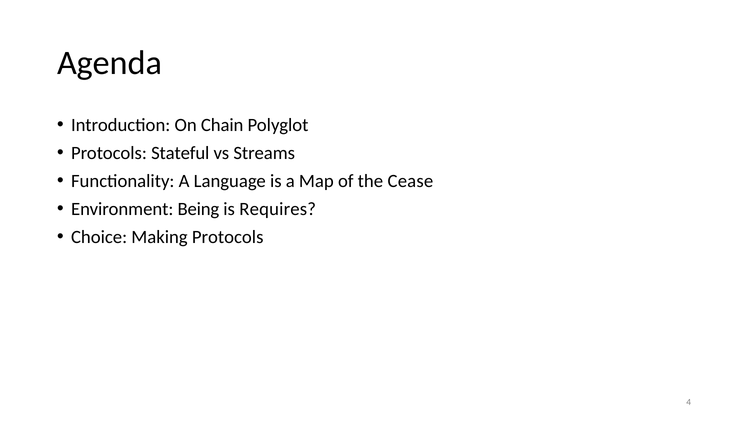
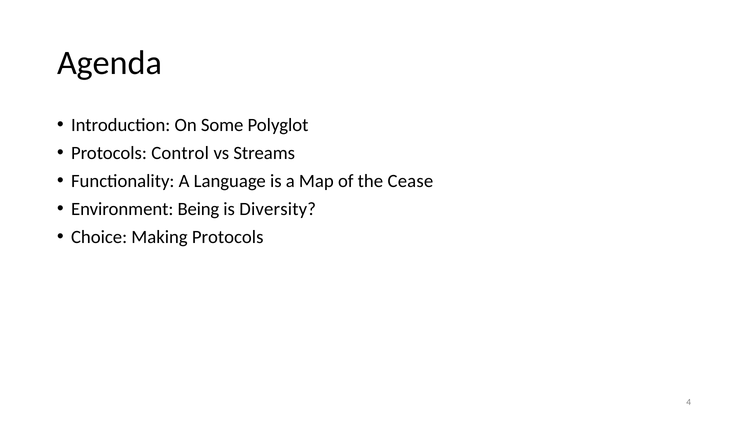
Chain: Chain -> Some (222, 125)
Stateful: Stateful -> Control (180, 153)
Requires: Requires -> Diversity (278, 209)
